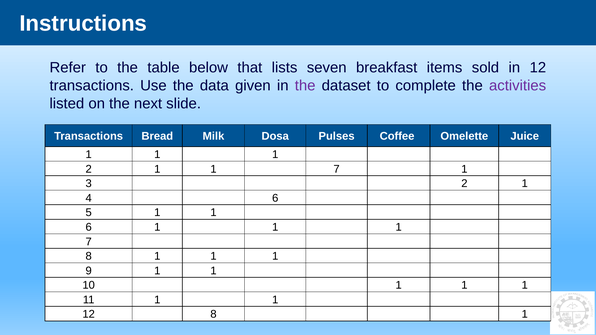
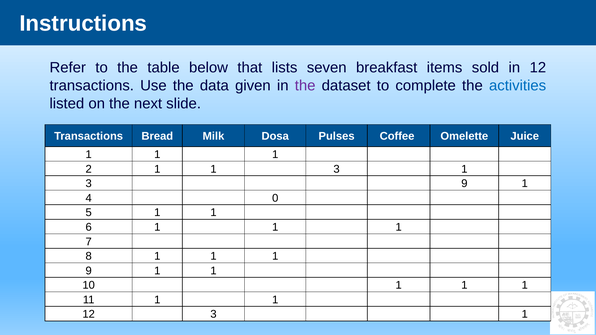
activities colour: purple -> blue (518, 86)
2 1 1 7: 7 -> 3 (337, 169)
3 2: 2 -> 9 (464, 184)
4 6: 6 -> 0 (275, 198)
12 8: 8 -> 3 (213, 315)
